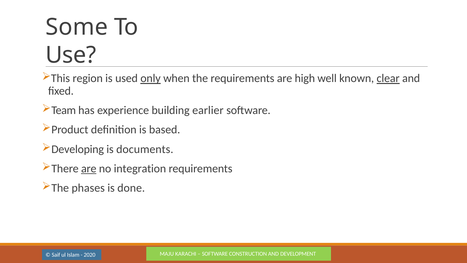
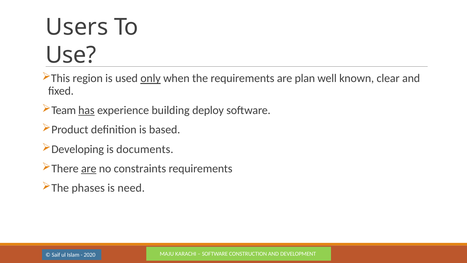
Some: Some -> Users (77, 27)
high: high -> plan (305, 78)
clear underline: present -> none (388, 78)
has underline: none -> present (86, 110)
earlier: earlier -> deploy (208, 110)
integration: integration -> constraints (140, 168)
done: done -> need (131, 188)
